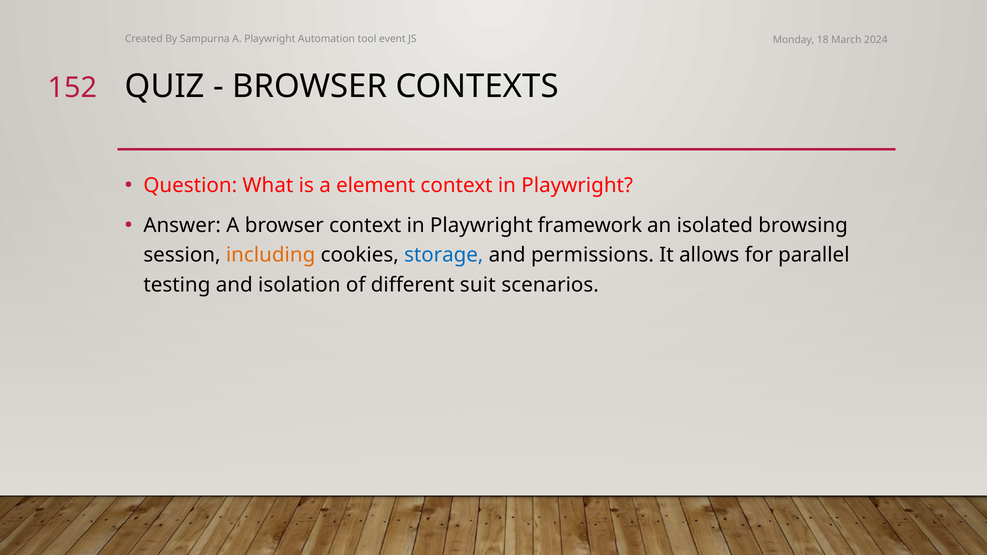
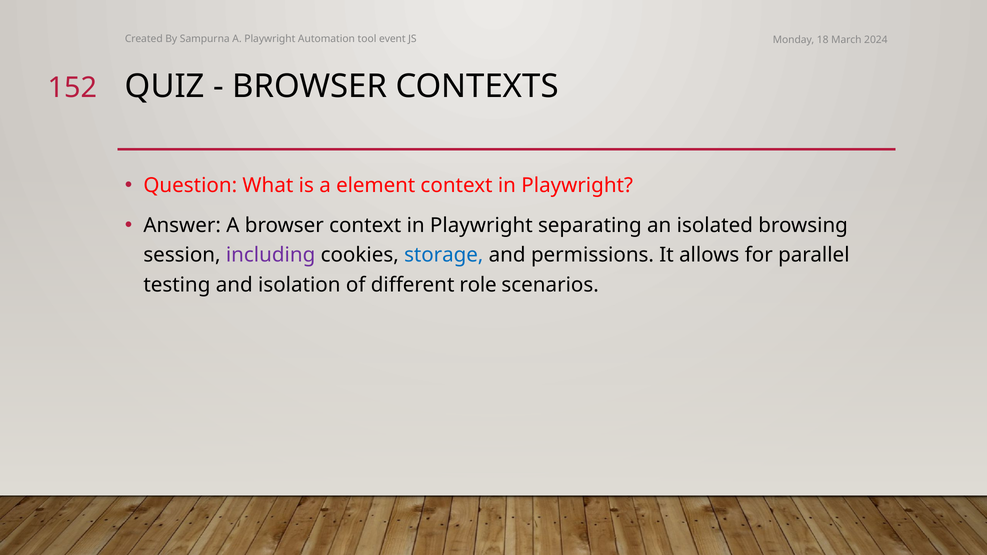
framework: framework -> separating (590, 226)
including colour: orange -> purple (271, 255)
suit: suit -> role (478, 285)
